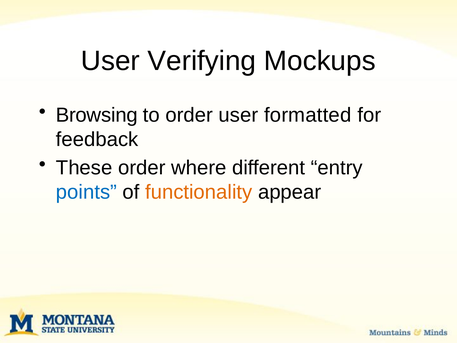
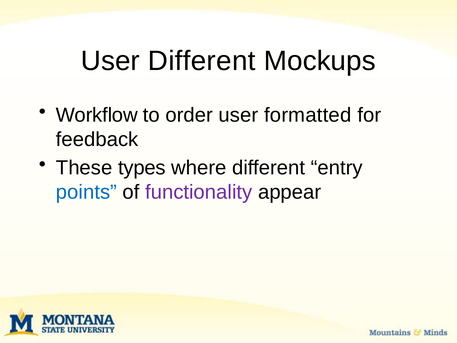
User Verifying: Verifying -> Different (202, 61)
Browsing: Browsing -> Workflow (97, 115)
These order: order -> types (142, 168)
functionality colour: orange -> purple (199, 192)
